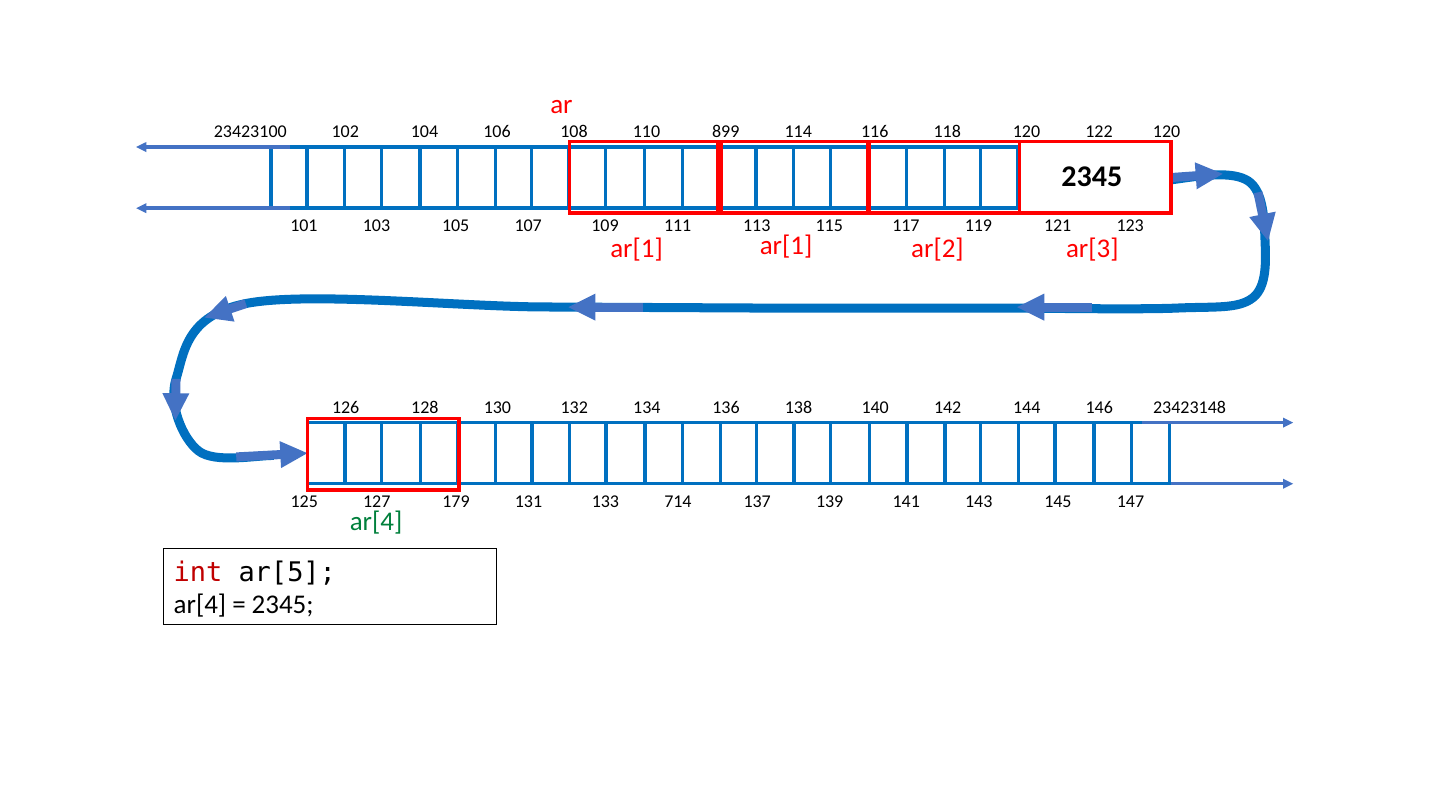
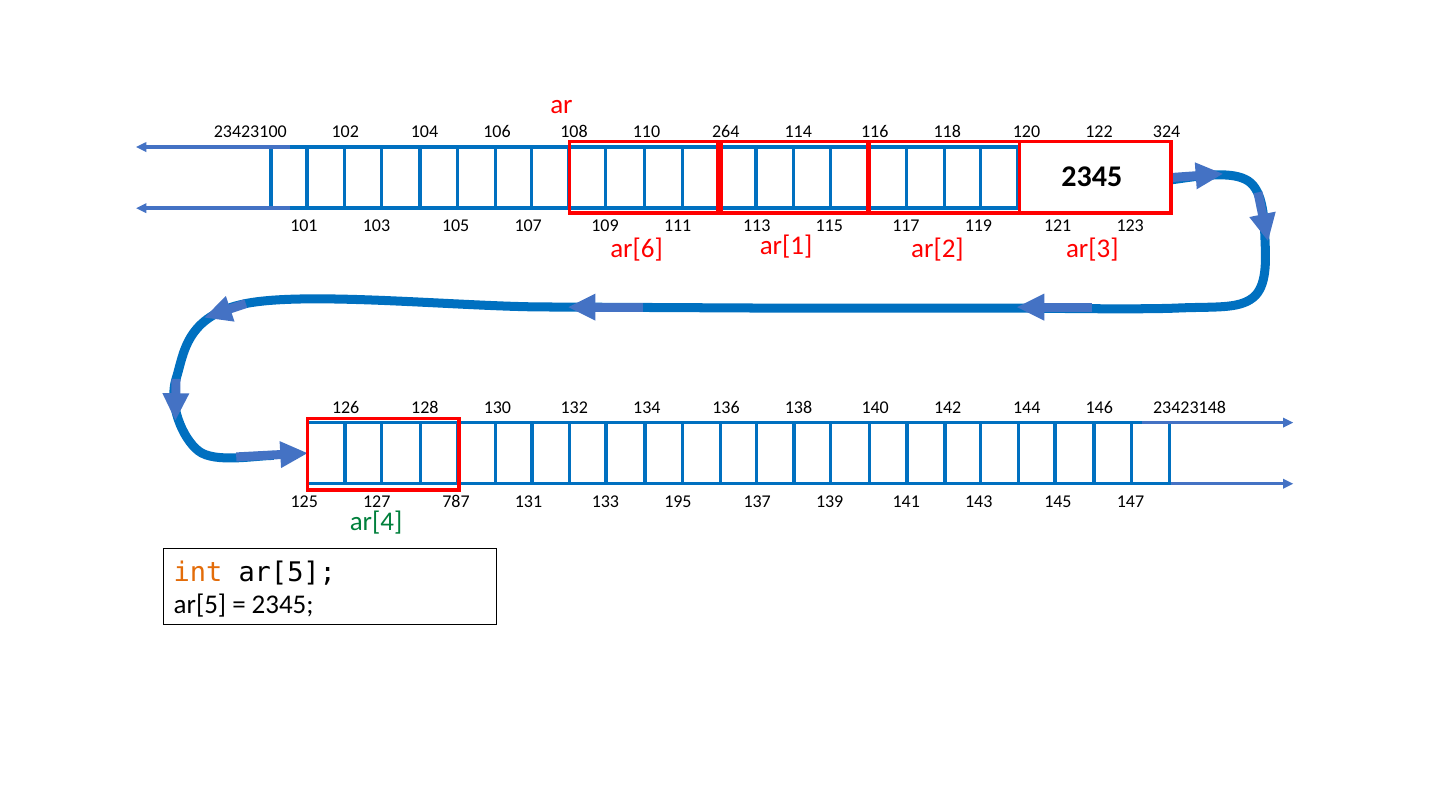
899: 899 -> 264 (726, 132)
122 120: 120 -> 324 (1167, 132)
ar[1: ar[1 -> ar[6 (637, 248)
179: 179 -> 787 (456, 501)
714: 714 -> 195 (678, 501)
int colour: red -> orange (198, 572)
ar[4: ar[4 -> ar[5 (200, 605)
